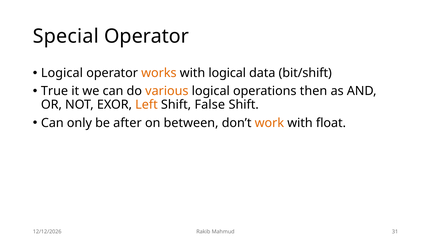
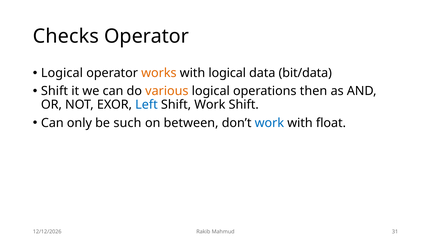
Special: Special -> Checks (66, 36)
bit/shift: bit/shift -> bit/data (305, 73)
True: True -> Shift (54, 91)
Left colour: orange -> blue (146, 105)
Shift False: False -> Work (210, 105)
after: after -> such (127, 123)
work colour: orange -> blue (269, 123)
